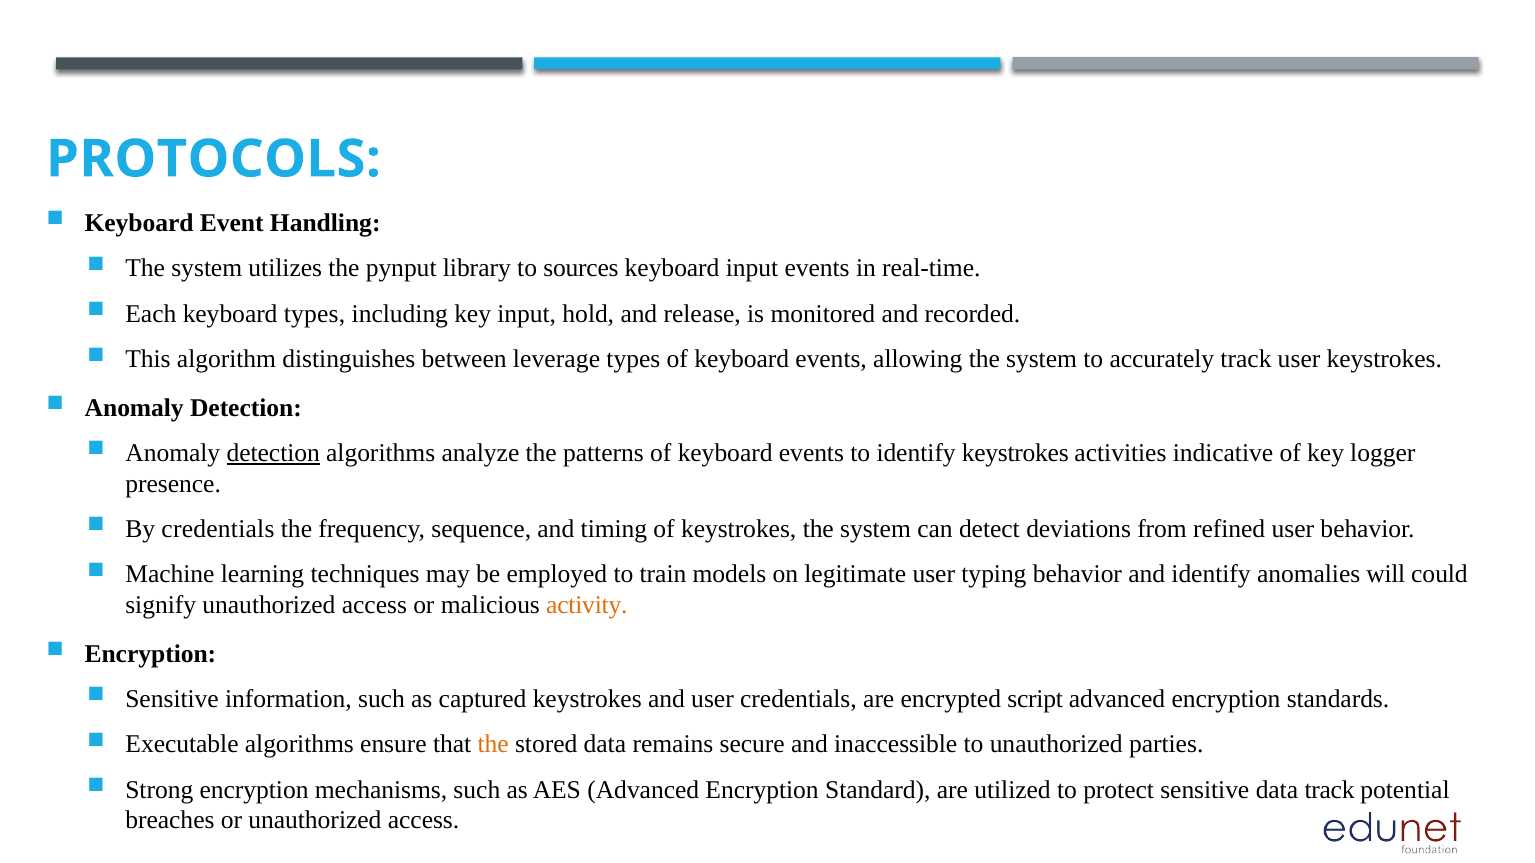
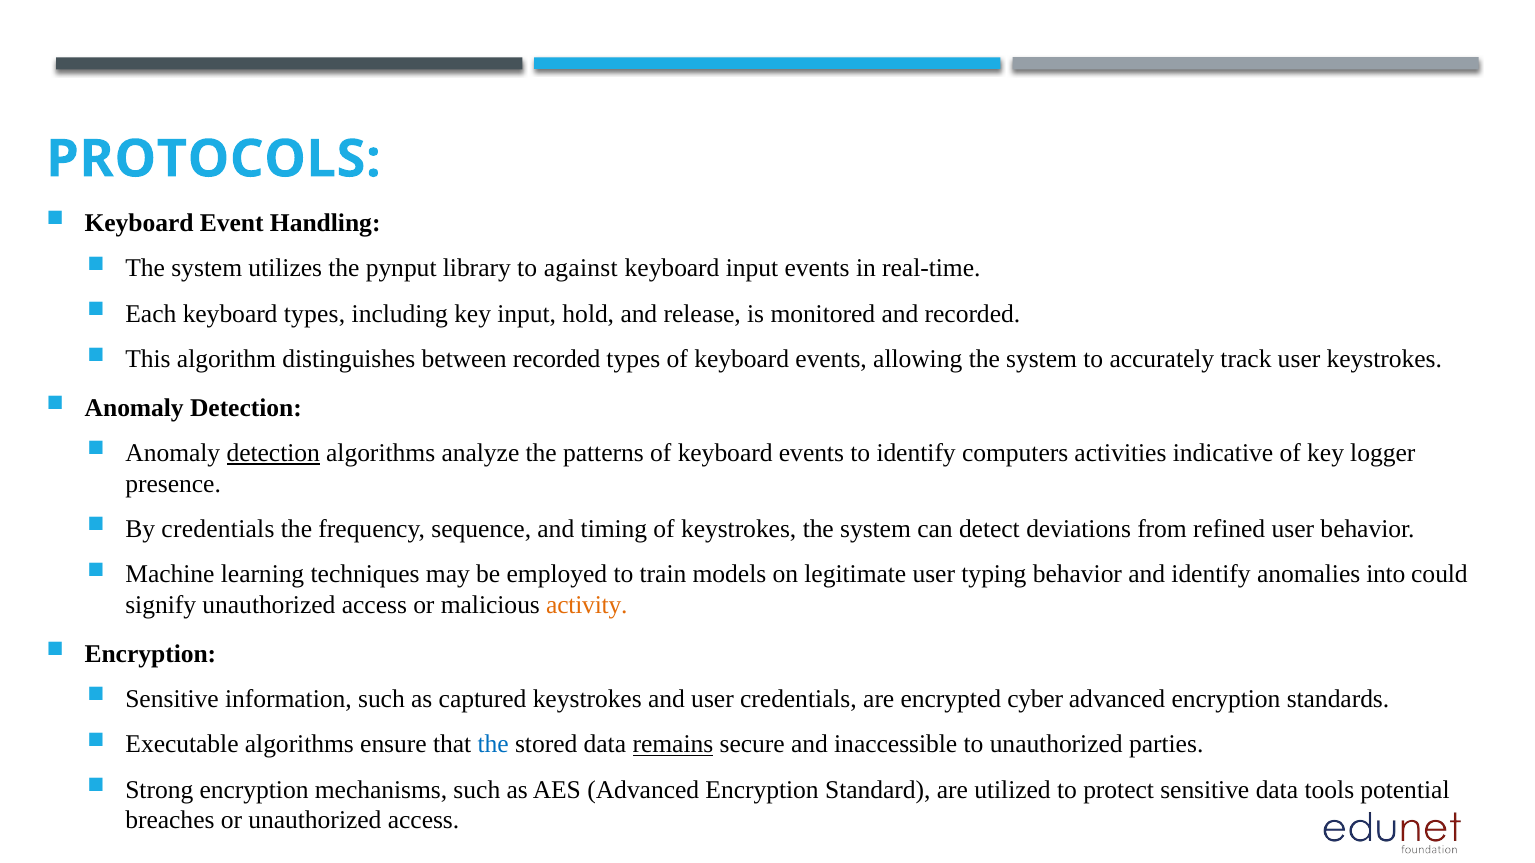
sources: sources -> against (581, 269)
between leverage: leverage -> recorded (557, 359)
identify keystrokes: keystrokes -> computers (1015, 453)
will: will -> into (1386, 575)
script: script -> cyber (1035, 699)
the colour: orange -> blue (493, 745)
remains underline: none -> present (673, 745)
data track: track -> tools (1329, 790)
